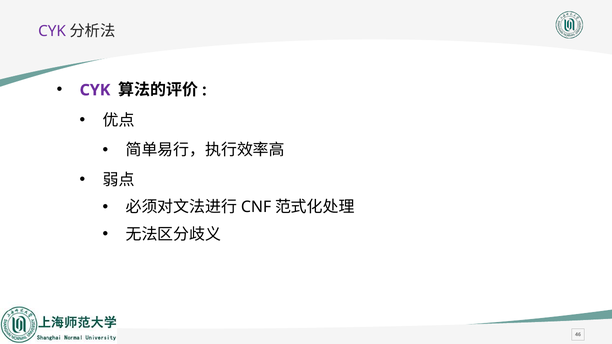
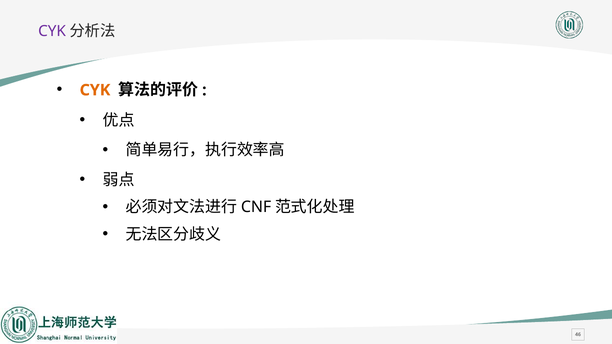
CYK colour: purple -> orange (95, 90)
